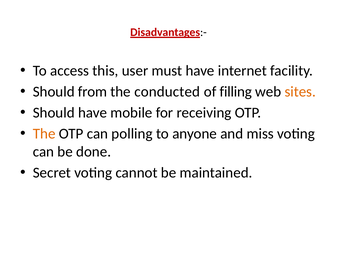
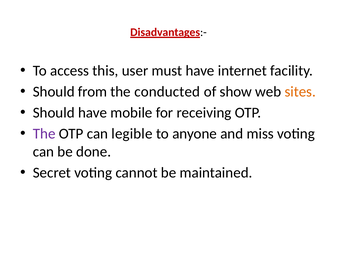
filling: filling -> show (236, 92)
The colour: orange -> purple (44, 134)
polling: polling -> legible (132, 134)
